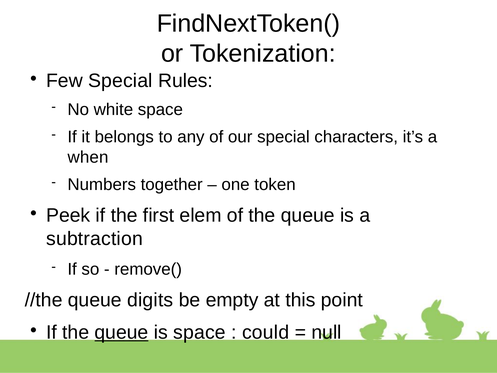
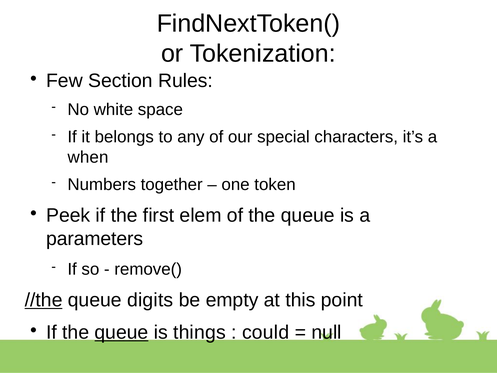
Few Special: Special -> Section (120, 81)
subtraction: subtraction -> parameters (95, 239)
//the underline: none -> present (44, 300)
is space: space -> things (199, 332)
